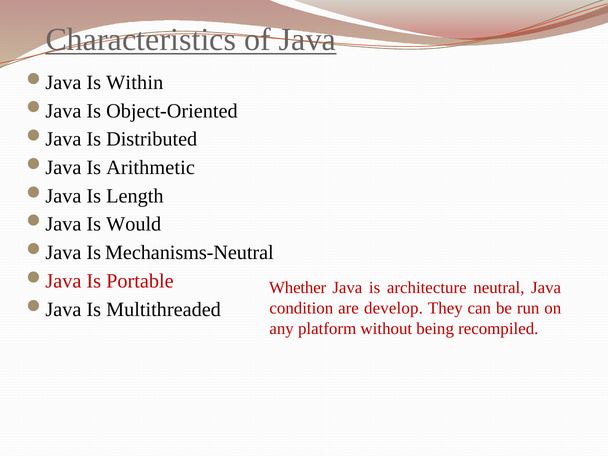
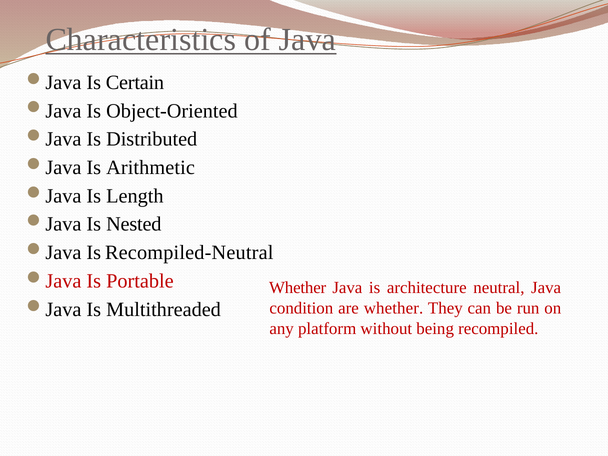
Within: Within -> Certain (135, 82)
Would: Would -> Nested (134, 224)
Mechanisms-Neutral: Mechanisms-Neutral -> Recompiled-Neutral (189, 253)
are develop: develop -> whether (394, 308)
